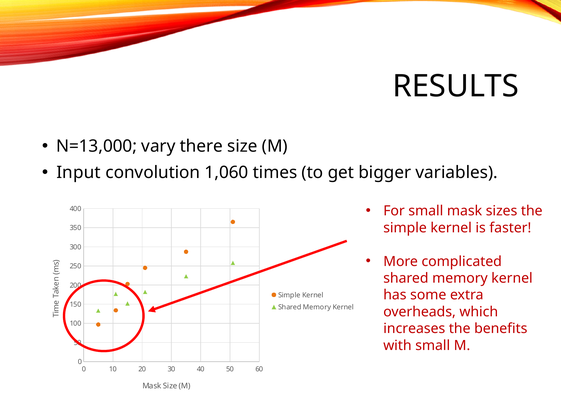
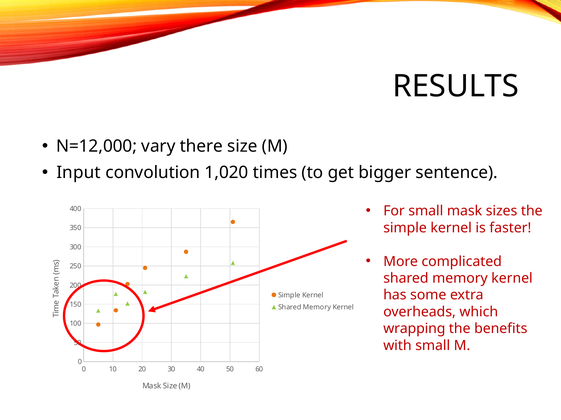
N=13,000: N=13,000 -> N=12,000 (97, 147)
1,060: 1,060 -> 1,020 (227, 173)
variables: variables -> sentence (457, 173)
increases: increases -> wrapping (414, 329)
